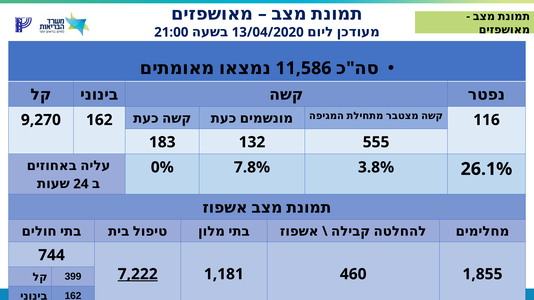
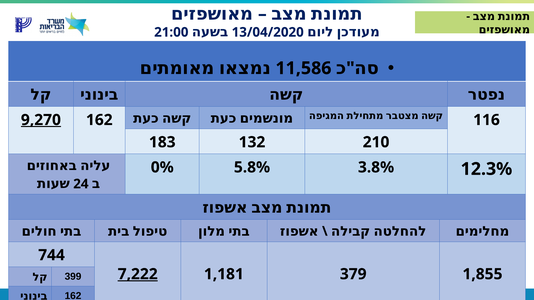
9,270 underline: none -> present (41, 120)
555: 555 -> 210 (376, 142)
7.8%: 7.8% -> 5.8% (252, 168)
26.1%: 26.1% -> 12.3% (486, 169)
460: 460 -> 379 (353, 274)
